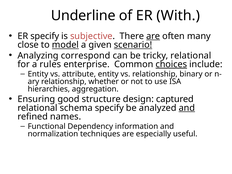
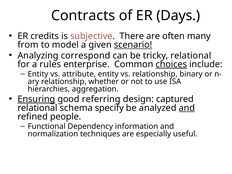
Underline: Underline -> Contracts (83, 15)
With: With -> Days (178, 15)
ER specify: specify -> credits (45, 36)
are underline: present -> none (153, 36)
close: close -> from (28, 45)
model underline: present -> none (65, 45)
Ensuring underline: none -> present (36, 99)
structure: structure -> referring (101, 99)
names: names -> people (66, 117)
